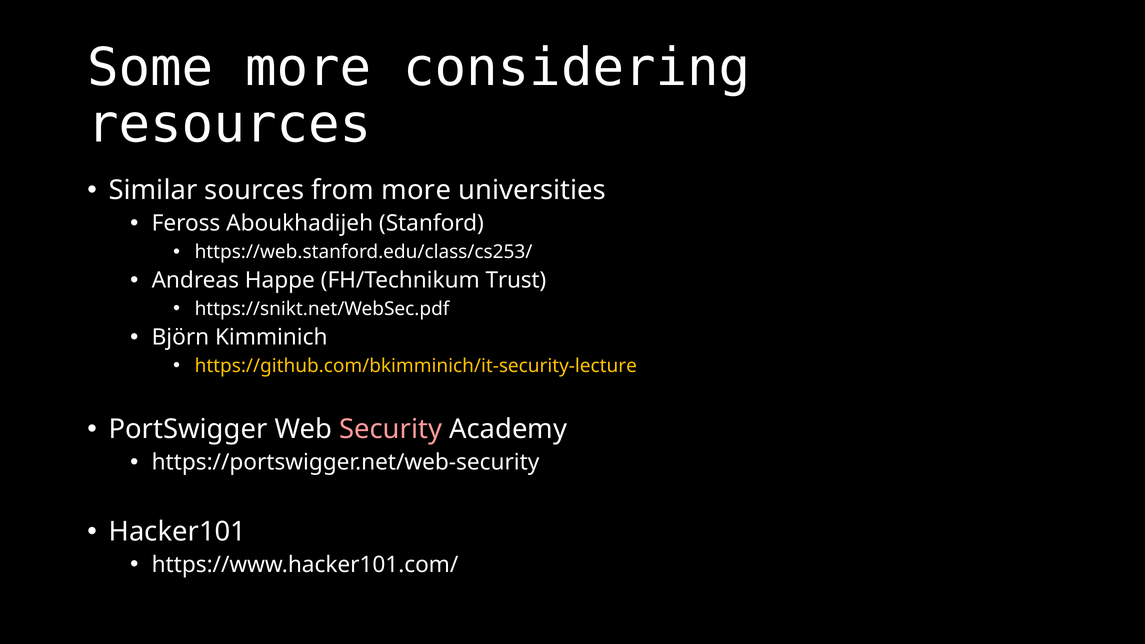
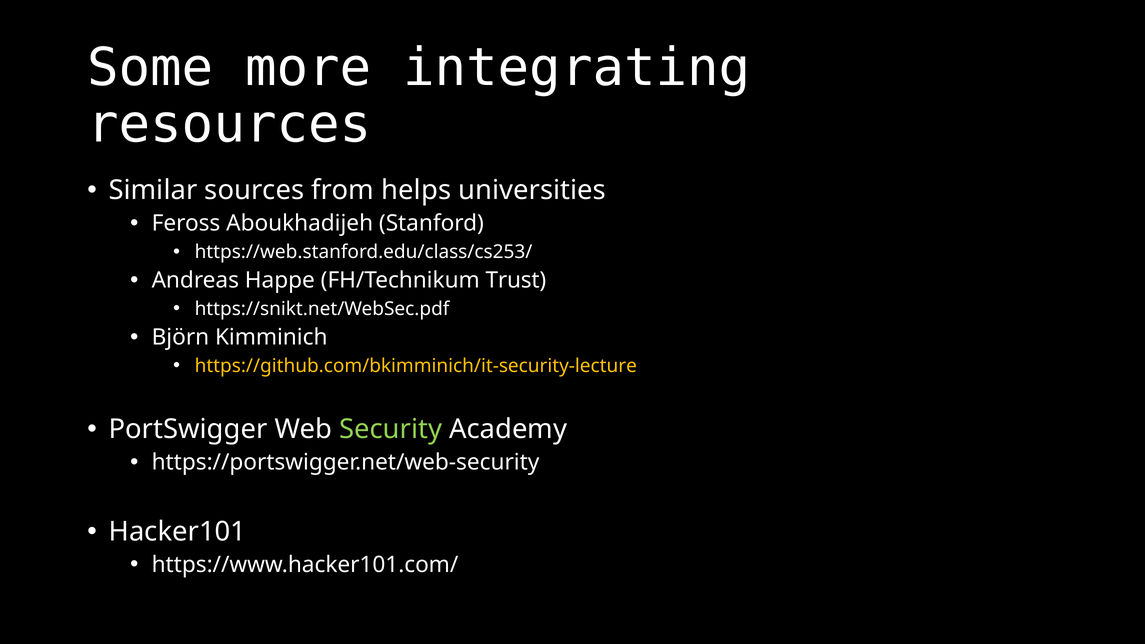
considering: considering -> integrating (577, 68)
from more: more -> helps (416, 190)
Security colour: pink -> light green (391, 429)
